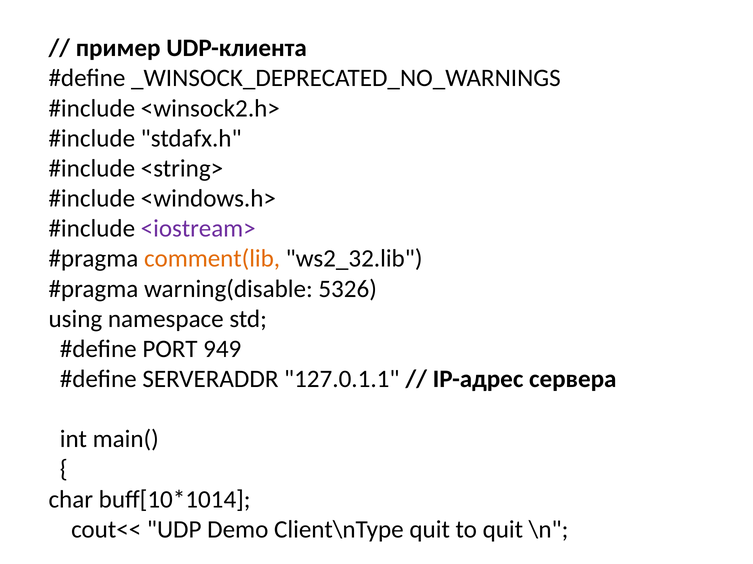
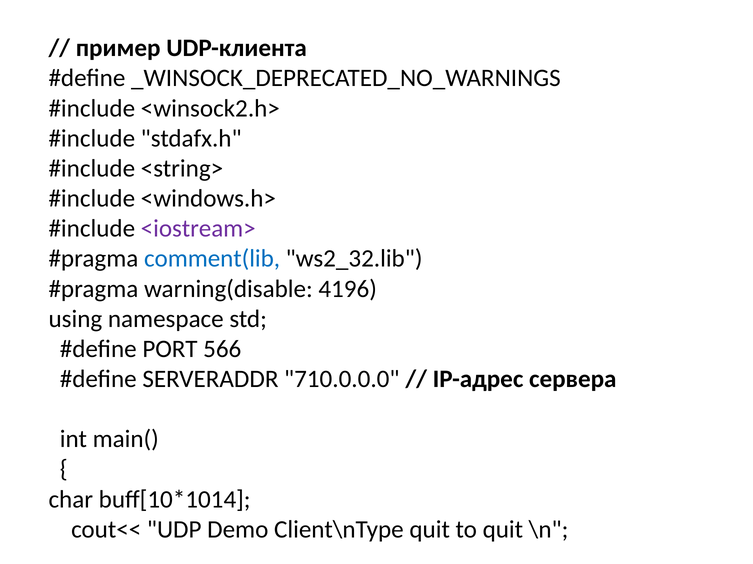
comment(lib colour: orange -> blue (212, 259)
5326: 5326 -> 4196 (348, 289)
949: 949 -> 566 (222, 349)
127.0.1.1: 127.0.1.1 -> 710.0.0.0 (342, 379)
